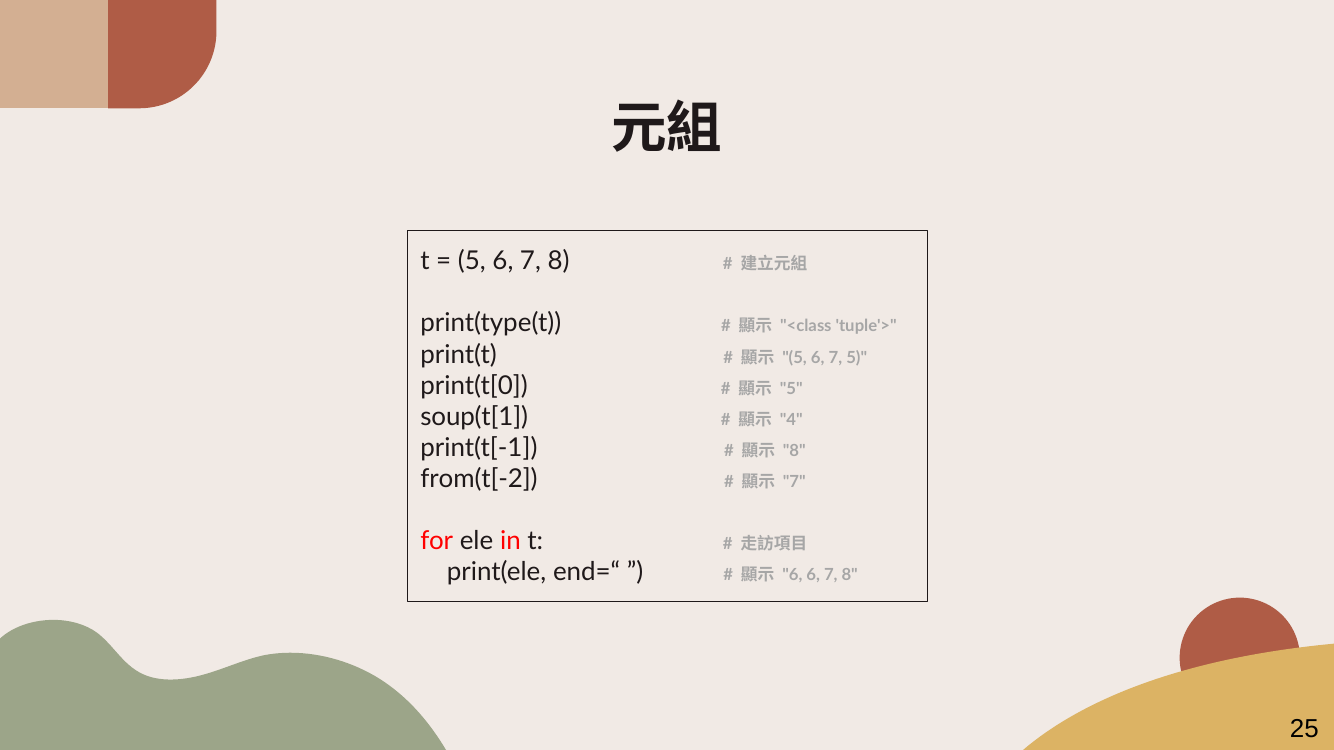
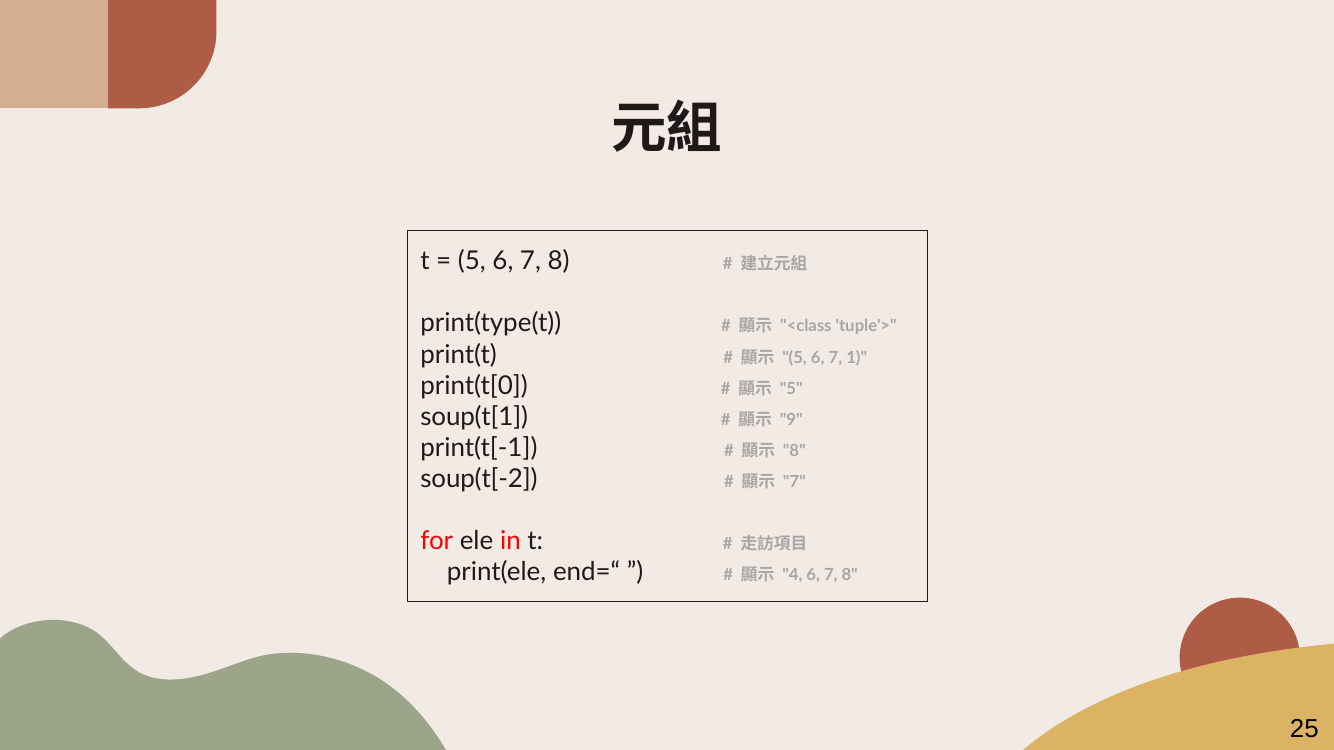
7 5: 5 -> 1 (857, 358)
4: 4 -> 9 (791, 420)
from(t[-2: from(t[-2 -> soup(t[-2 (479, 479)
6: 6 -> 4 (792, 576)
